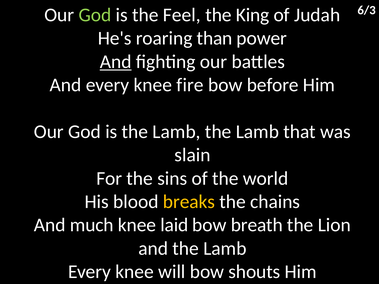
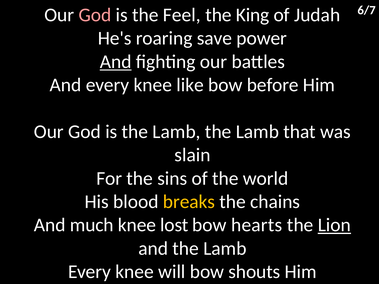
6/3: 6/3 -> 6/7 (367, 10)
God colour: light green -> pink (95, 15)
than: than -> save (215, 38)
fire: fire -> like (190, 85)
laid: laid -> lost (174, 225)
breath: breath -> hearts (257, 225)
Lion underline: none -> present (334, 225)
